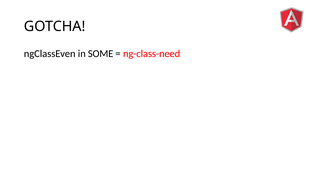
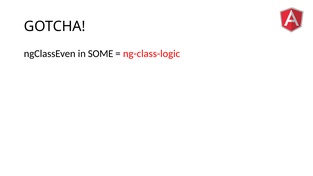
ng-class-need: ng-class-need -> ng-class-logic (152, 54)
